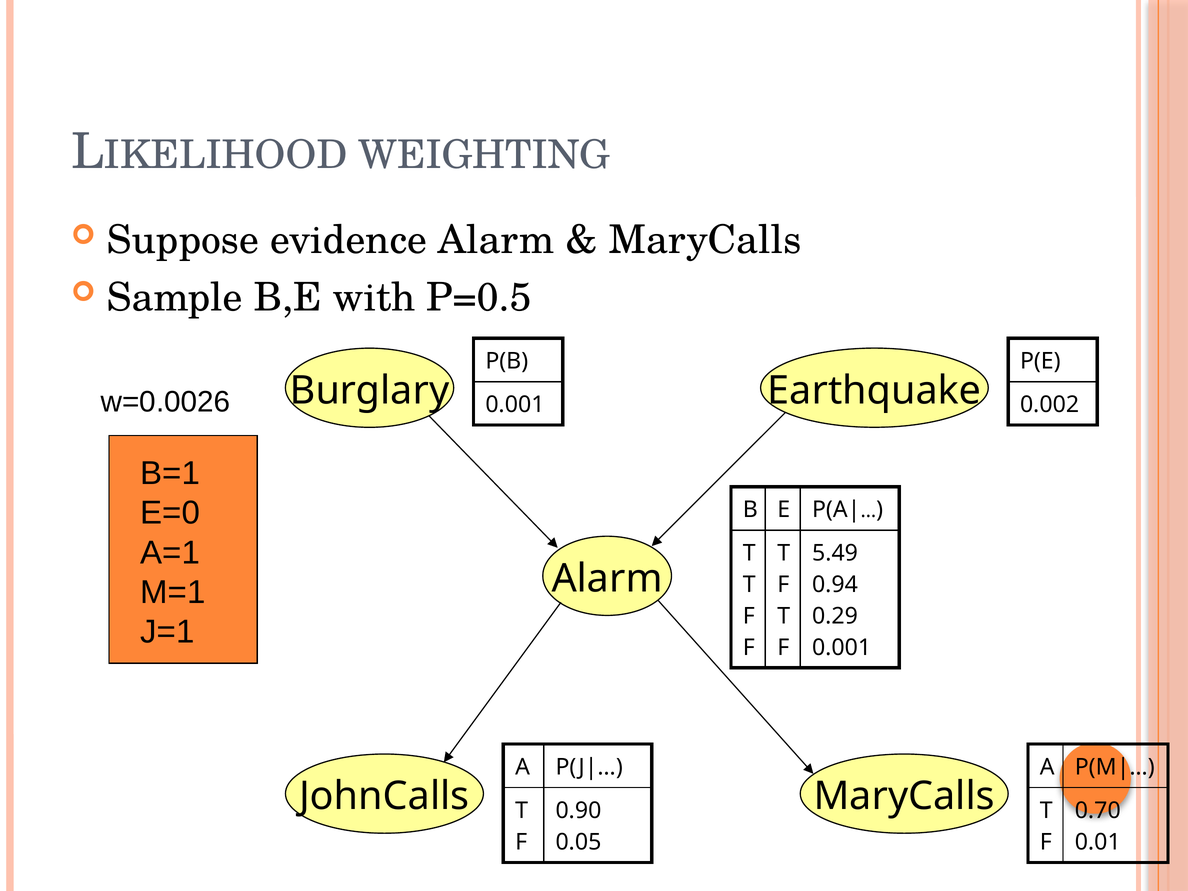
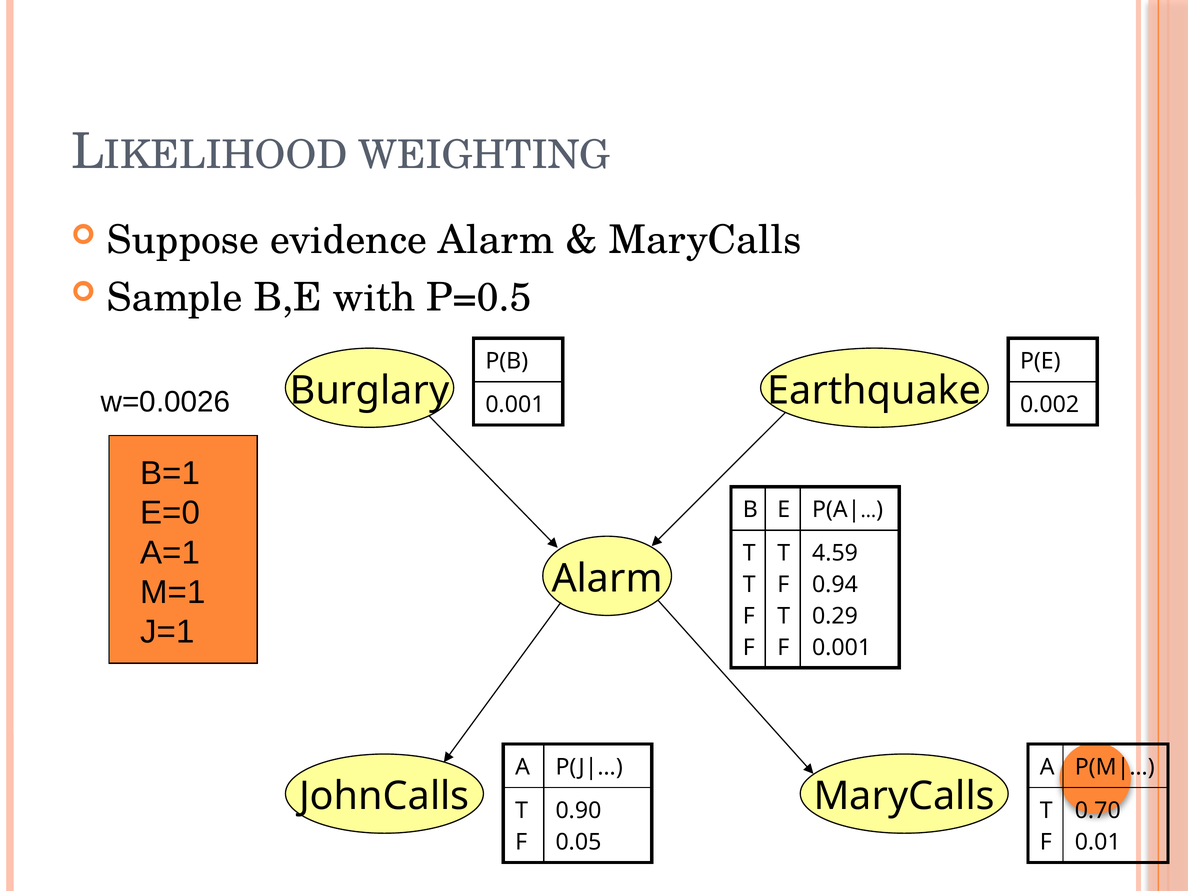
5.49: 5.49 -> 4.59 (835, 553)
